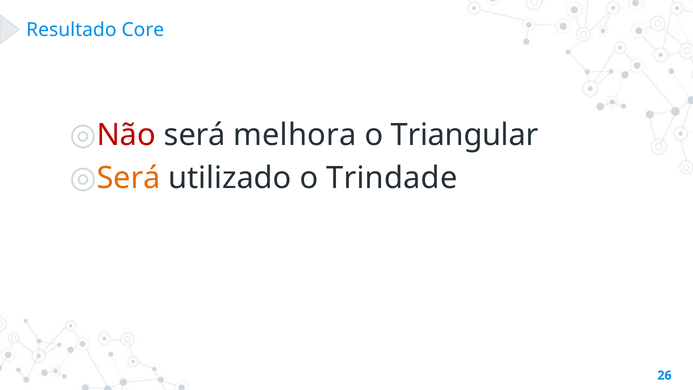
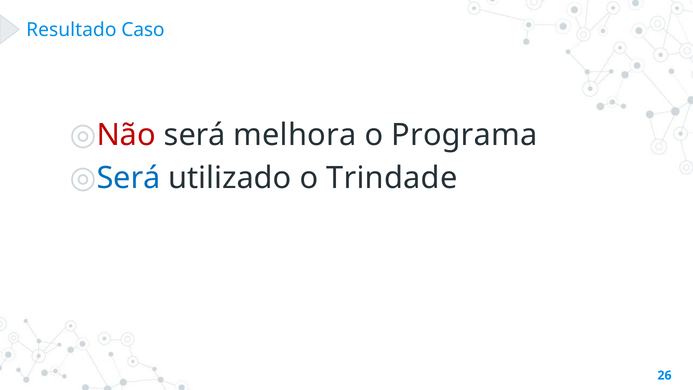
Core: Core -> Caso (143, 30)
Triangular: Triangular -> Programa (464, 135)
Será colour: orange -> blue (128, 178)
